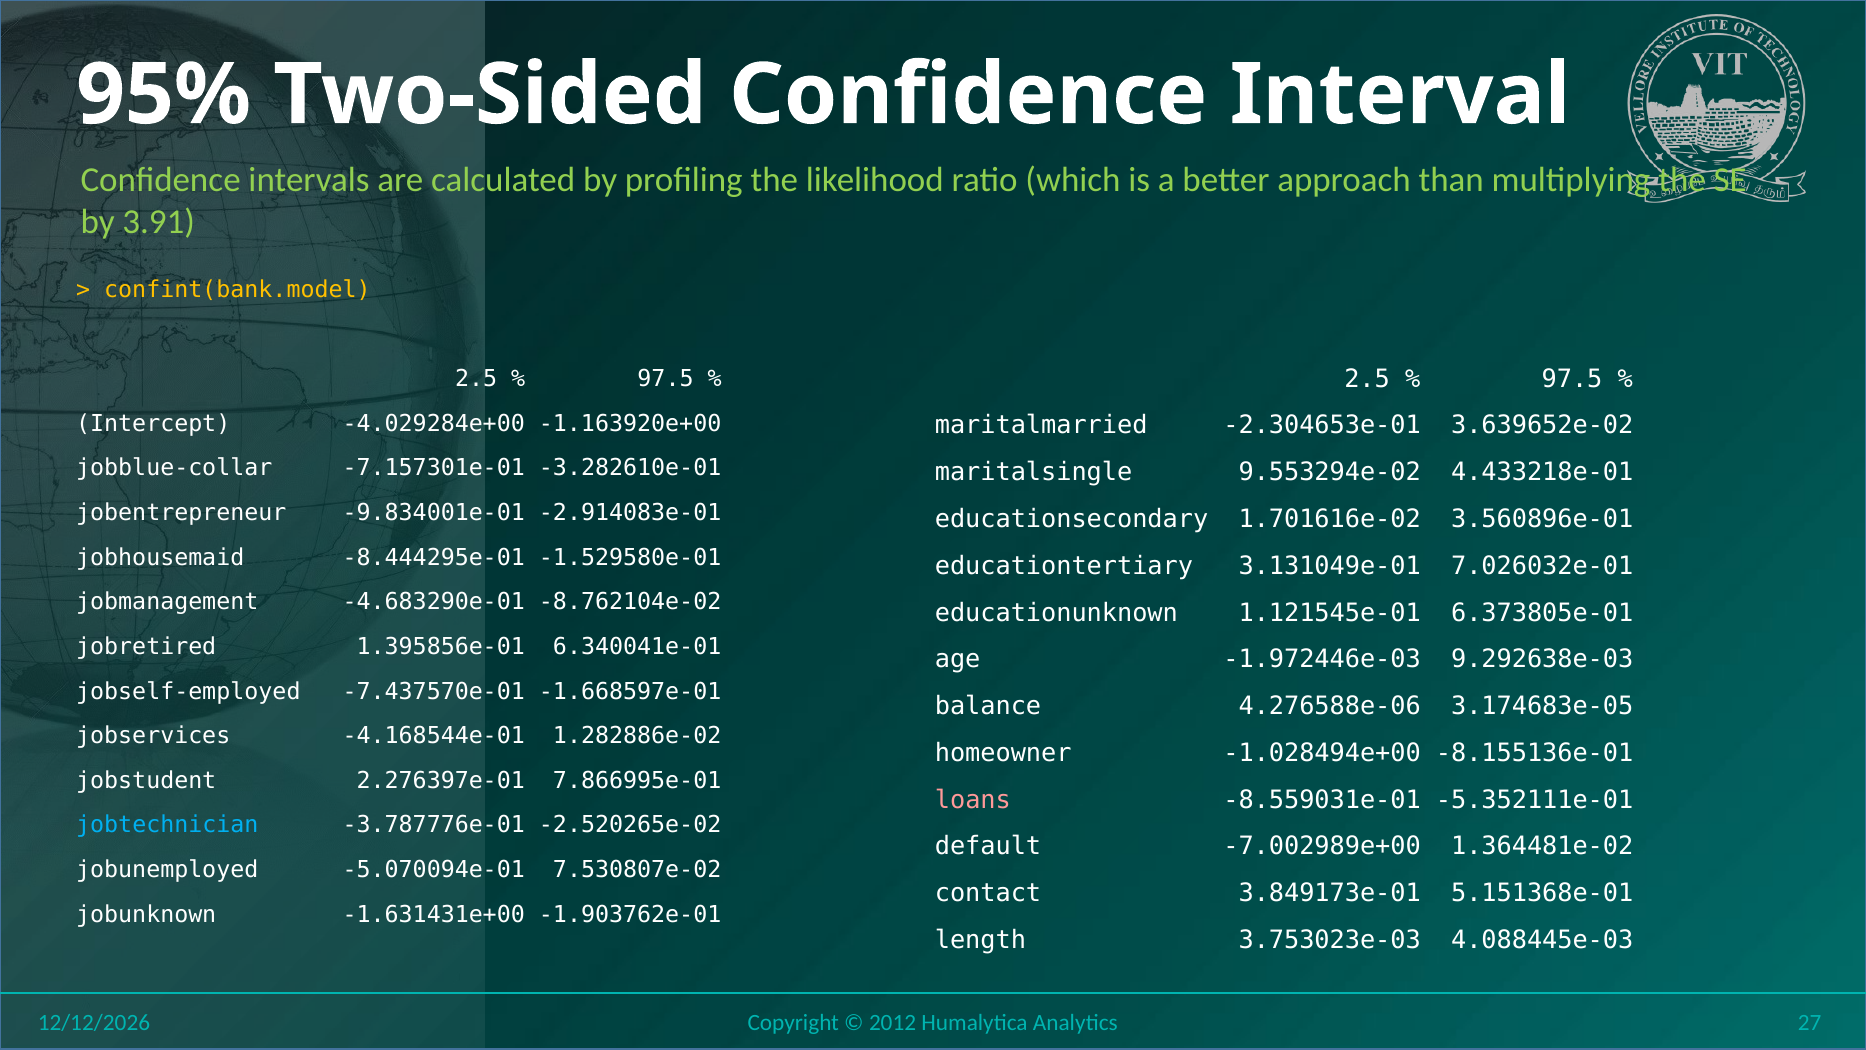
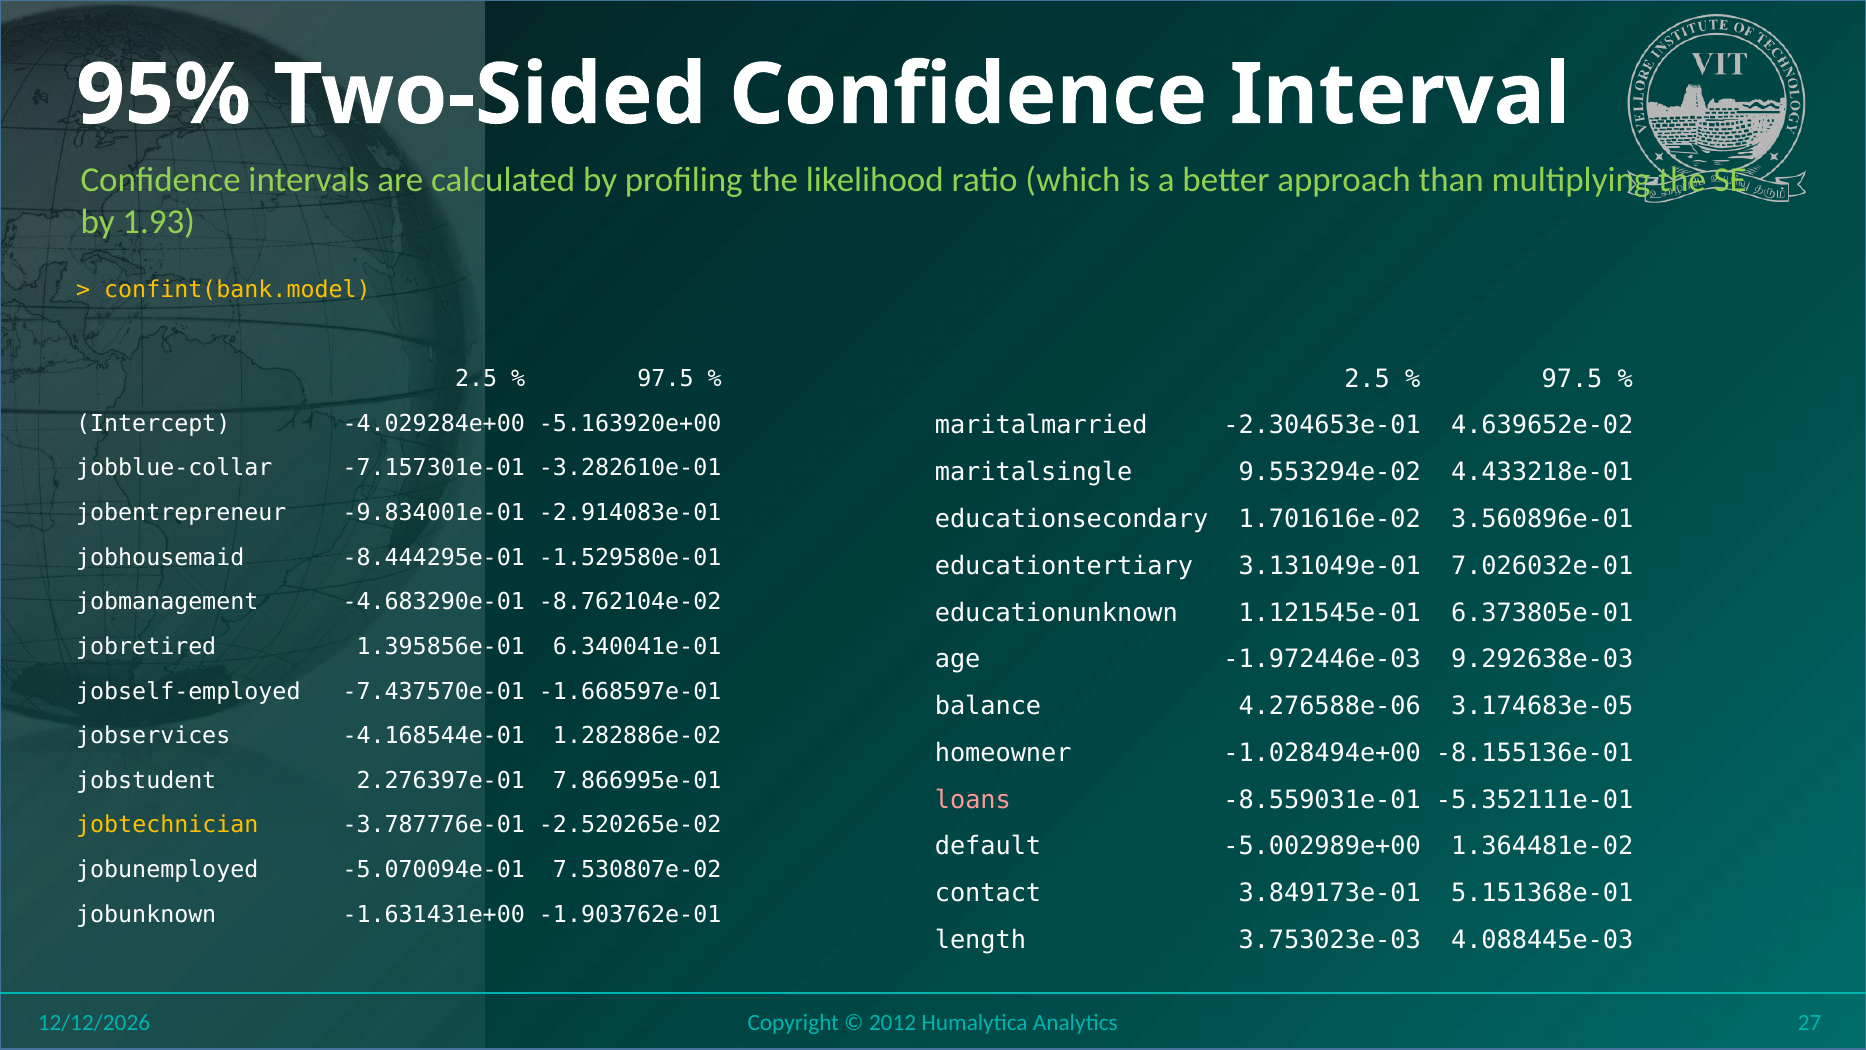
3.91: 3.91 -> 1.93 (159, 222)
-1.163920e+00: -1.163920e+00 -> -5.163920e+00 (630, 423)
3.639652e-02: 3.639652e-02 -> 4.639652e-02 (1542, 425)
jobtechnician colour: light blue -> yellow (167, 825)
-7.002989e+00: -7.002989e+00 -> -5.002989e+00 (1322, 846)
